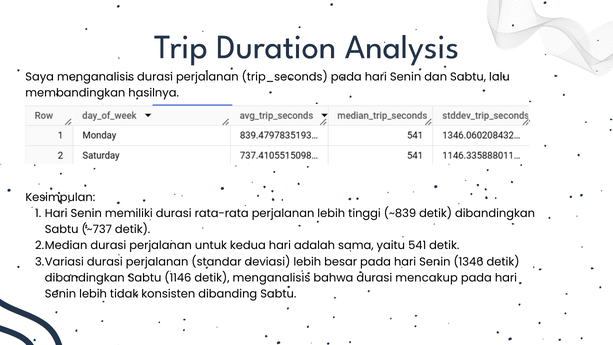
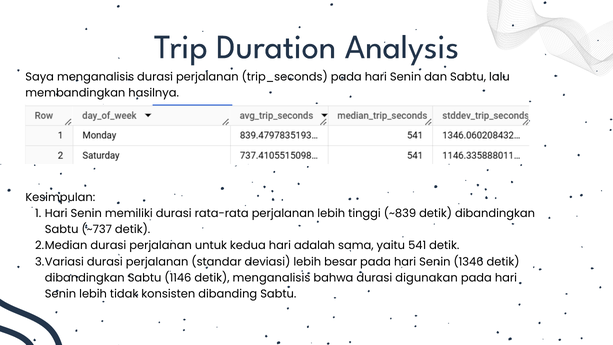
mencakup: mencakup -> digunakan (427, 278)
